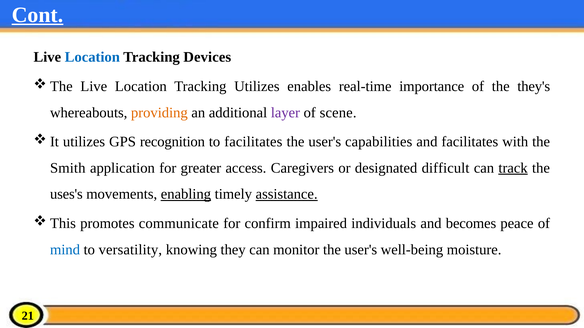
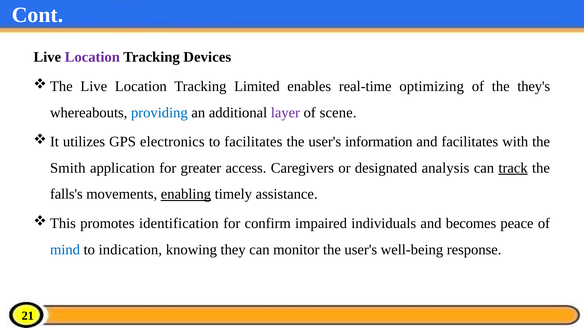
Cont underline: present -> none (38, 15)
Location colour: blue -> purple (92, 57)
Tracking Utilizes: Utilizes -> Limited (257, 86)
importance: importance -> optimizing (432, 86)
providing colour: orange -> blue (159, 113)
recognition: recognition -> electronics (172, 142)
capabilities: capabilities -> information (379, 142)
difficult: difficult -> analysis (446, 168)
uses's: uses's -> falls's (66, 194)
assistance underline: present -> none (287, 194)
communicate: communicate -> identification (179, 224)
versatility: versatility -> indication (130, 250)
moisture: moisture -> response (474, 250)
